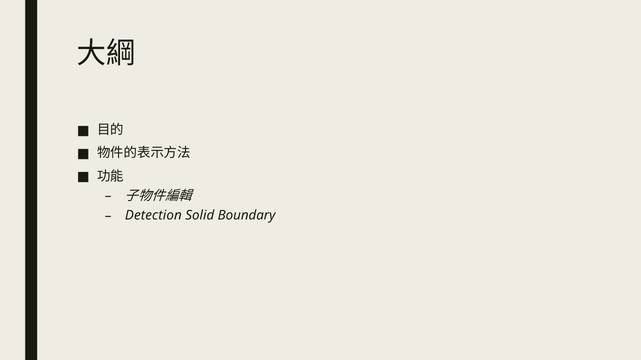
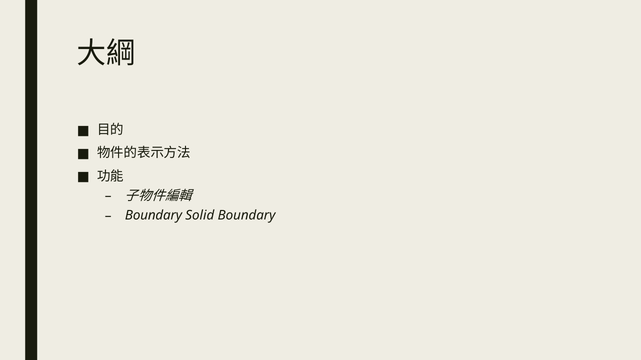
Detection: Detection -> Boundary (153, 216)
